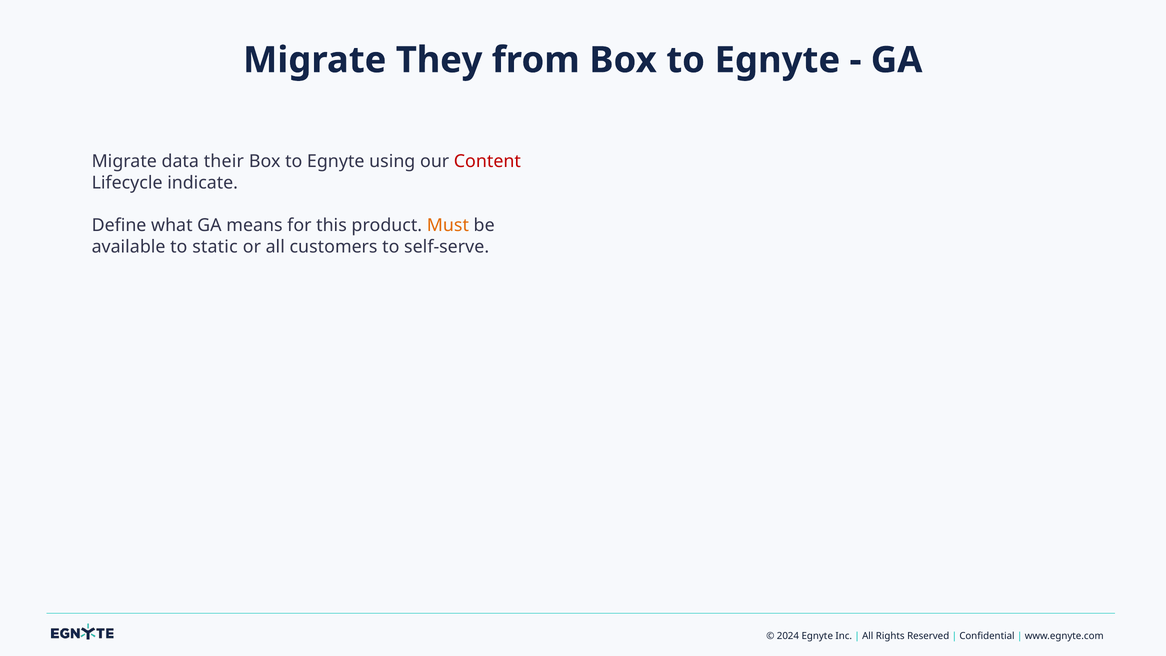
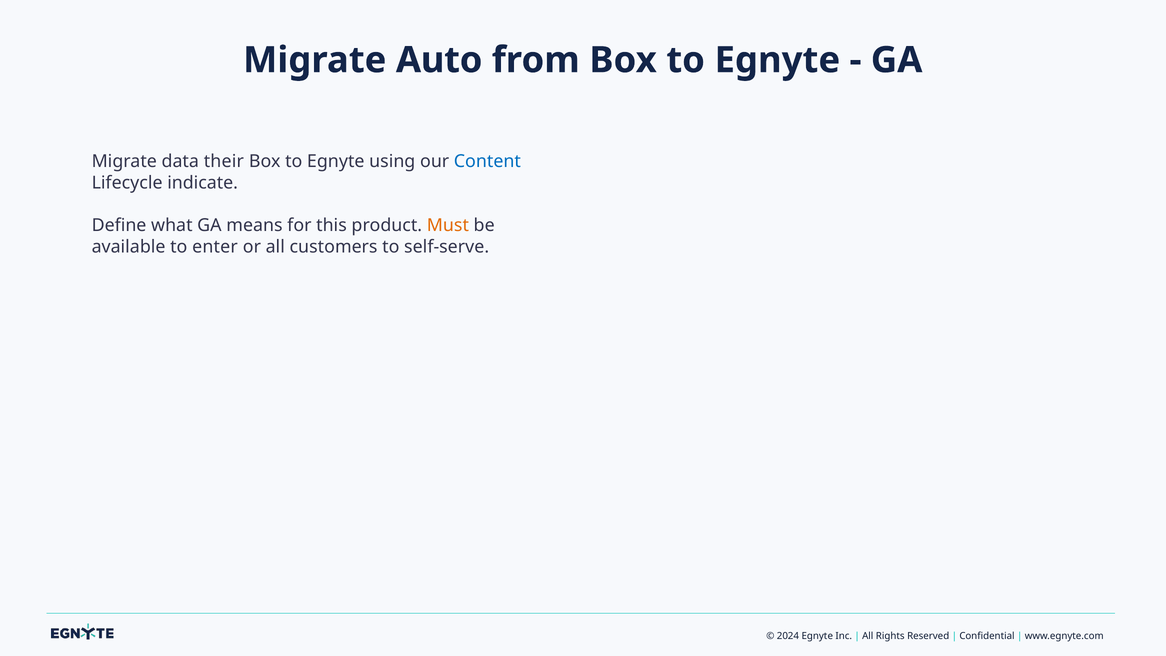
They: They -> Auto (439, 60)
Content colour: red -> blue (487, 161)
static: static -> enter (215, 247)
